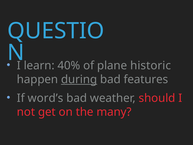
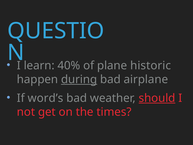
features: features -> airplane (146, 79)
should underline: none -> present (157, 98)
many: many -> times (114, 112)
